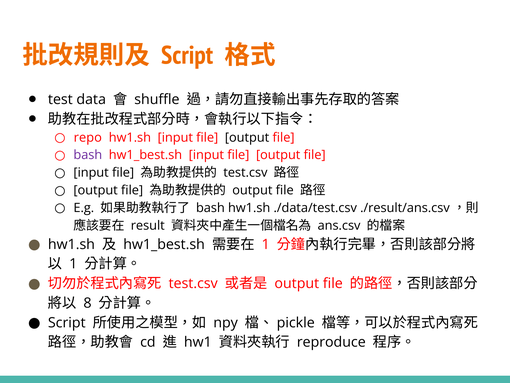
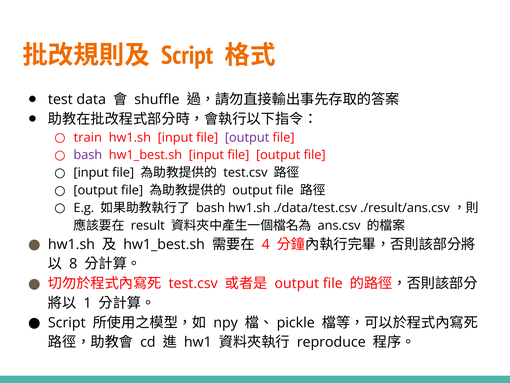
repo: repo -> train (88, 137)
output colour: black -> purple (247, 137)
1: 1 -> 4 (266, 244)
1: 1 -> 8 (73, 264)
8: 8 -> 1 (87, 303)
